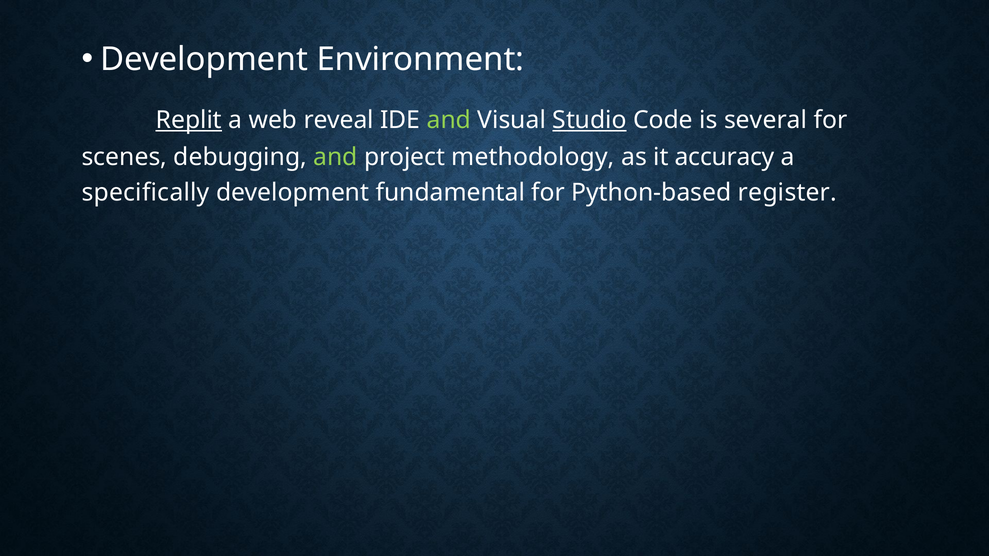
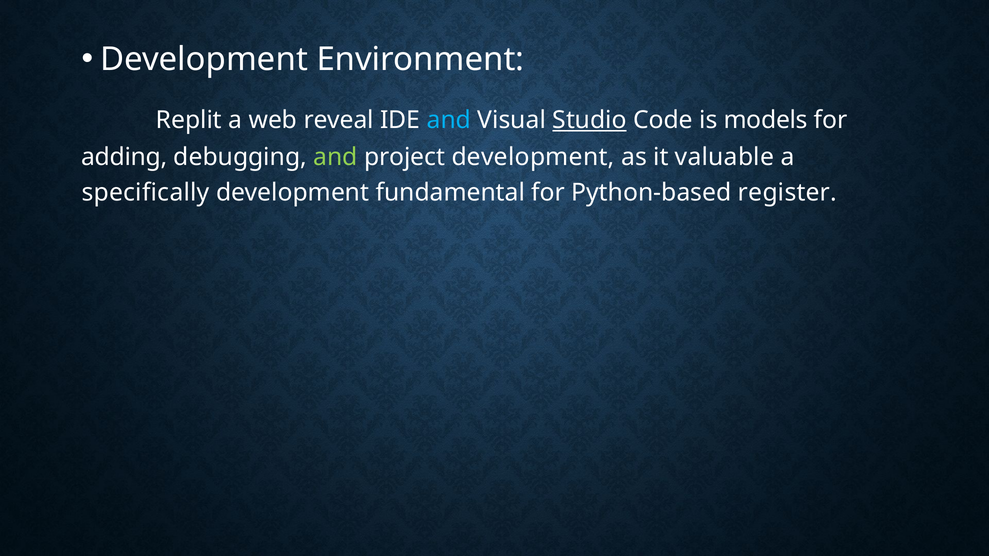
Replit underline: present -> none (189, 120)
and colour: light green -> light blue (449, 120)
several: several -> models (766, 120)
scenes: scenes -> adding (124, 157)
project methodology: methodology -> development (533, 157)
accuracy: accuracy -> valuable (724, 157)
